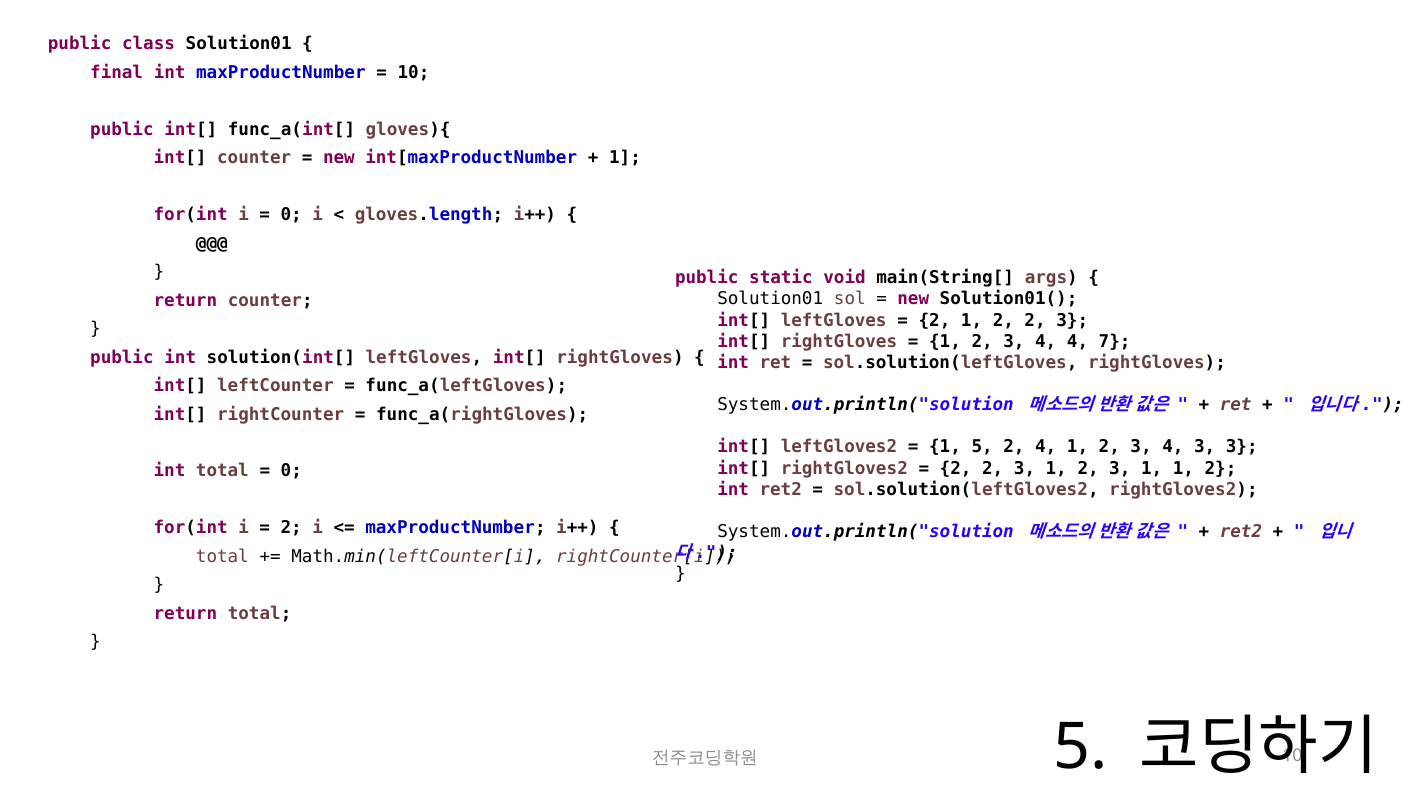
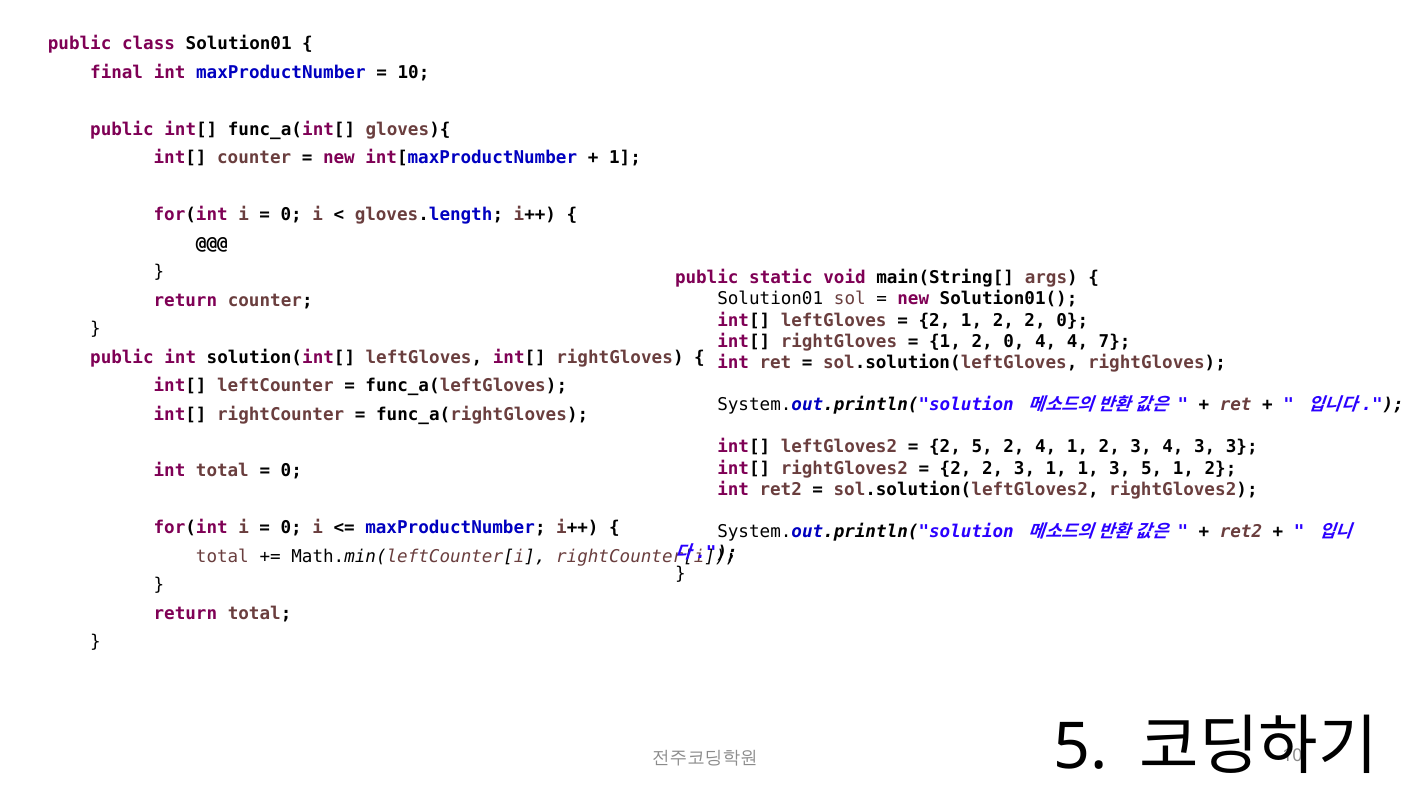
1 2 2 3: 3 -> 0 (1072, 320)
3: 3 -> 0 (1014, 341)
1: 1 -> 2 (945, 447)
3 1 2: 2 -> 1 (1088, 468)
1: 1 -> 5 (1152, 468)
2: 2 -> 0 (291, 528)
